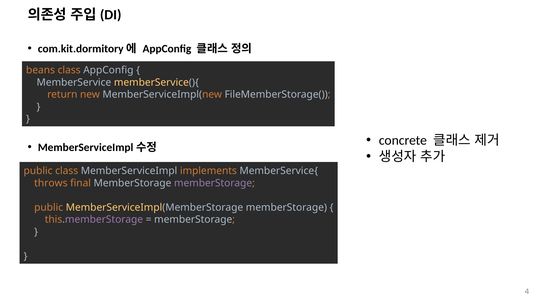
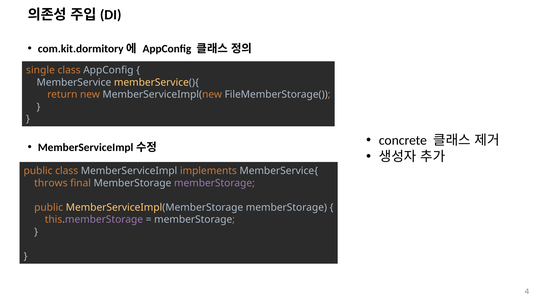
beans: beans -> single (40, 70)
